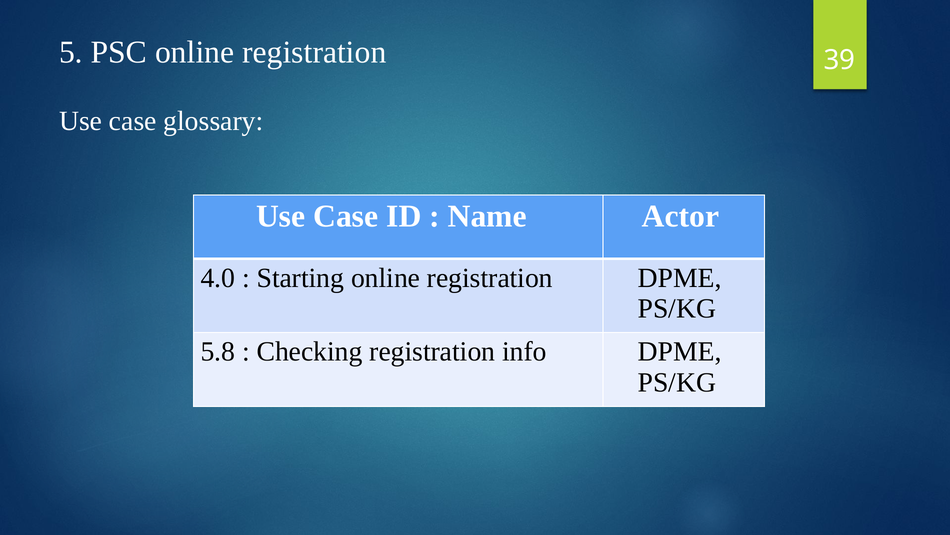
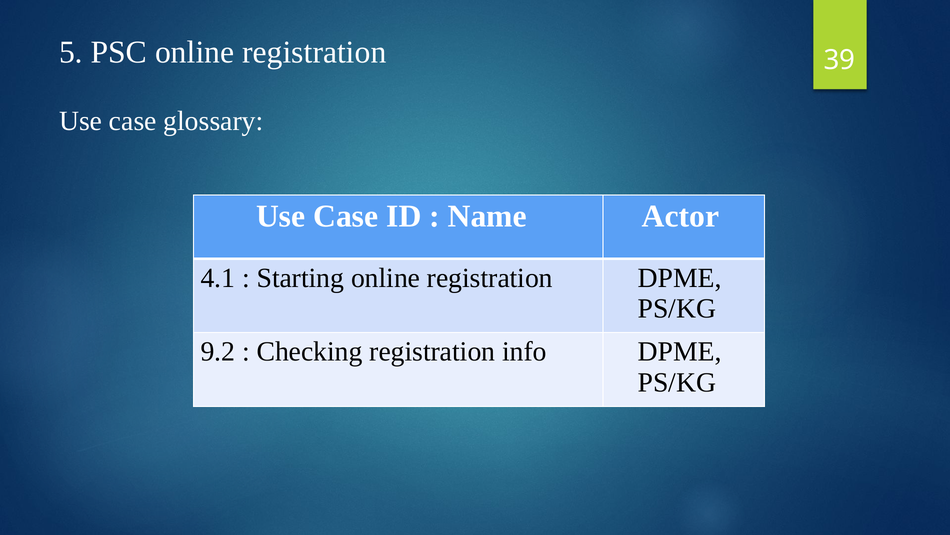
4.0: 4.0 -> 4.1 (218, 278)
5.8: 5.8 -> 9.2 (218, 351)
